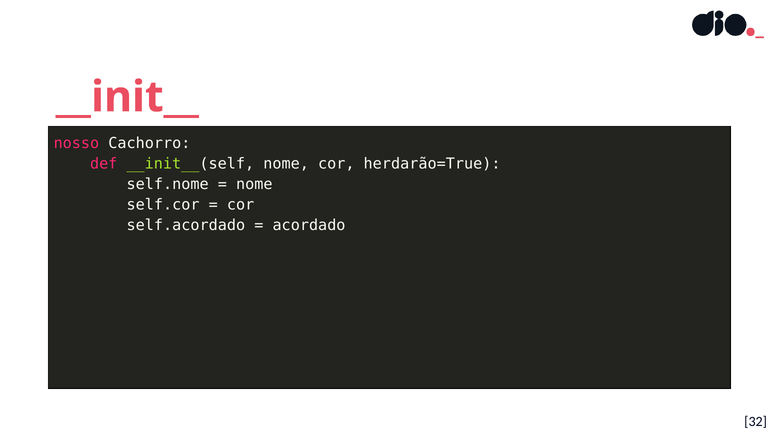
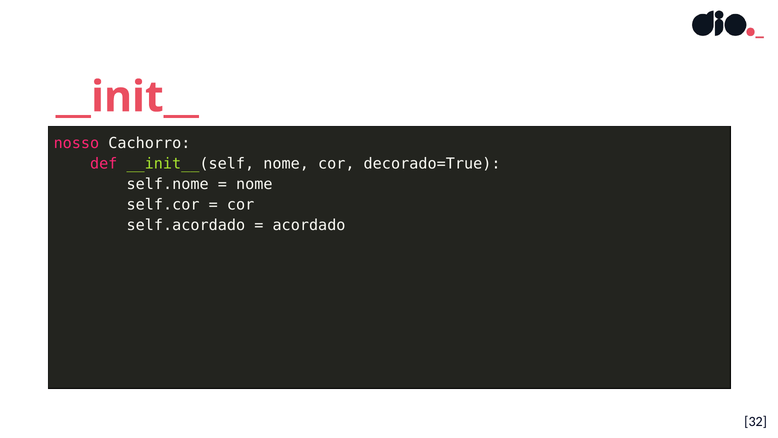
herdarão=True: herdarão=True -> decorado=True (432, 164)
